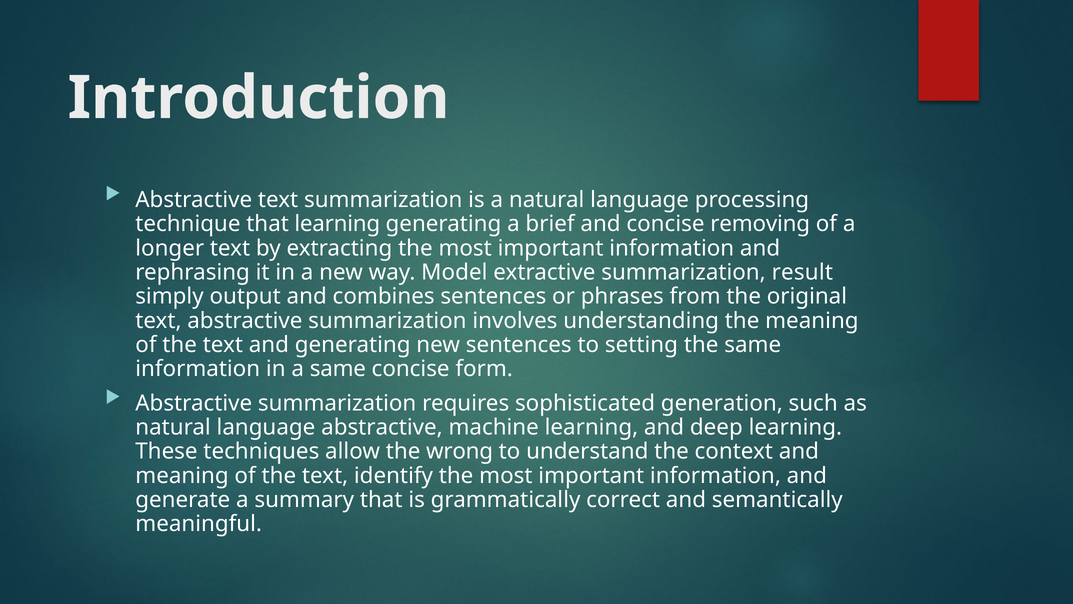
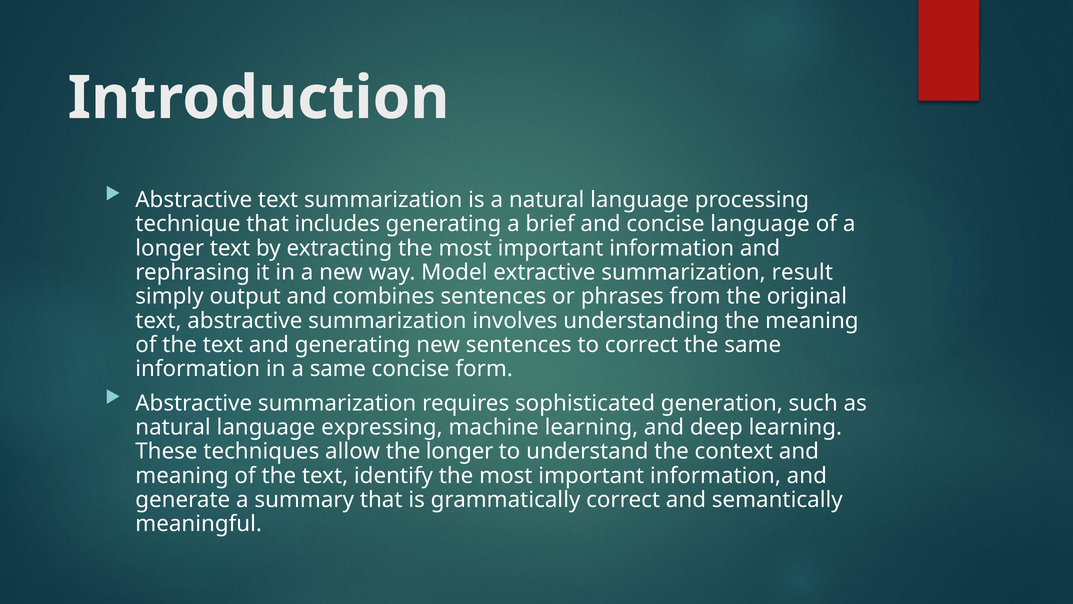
that learning: learning -> includes (337, 224)
concise removing: removing -> language (760, 224)
to setting: setting -> correct (642, 345)
language abstractive: abstractive -> expressing (382, 427)
the wrong: wrong -> longer (460, 451)
